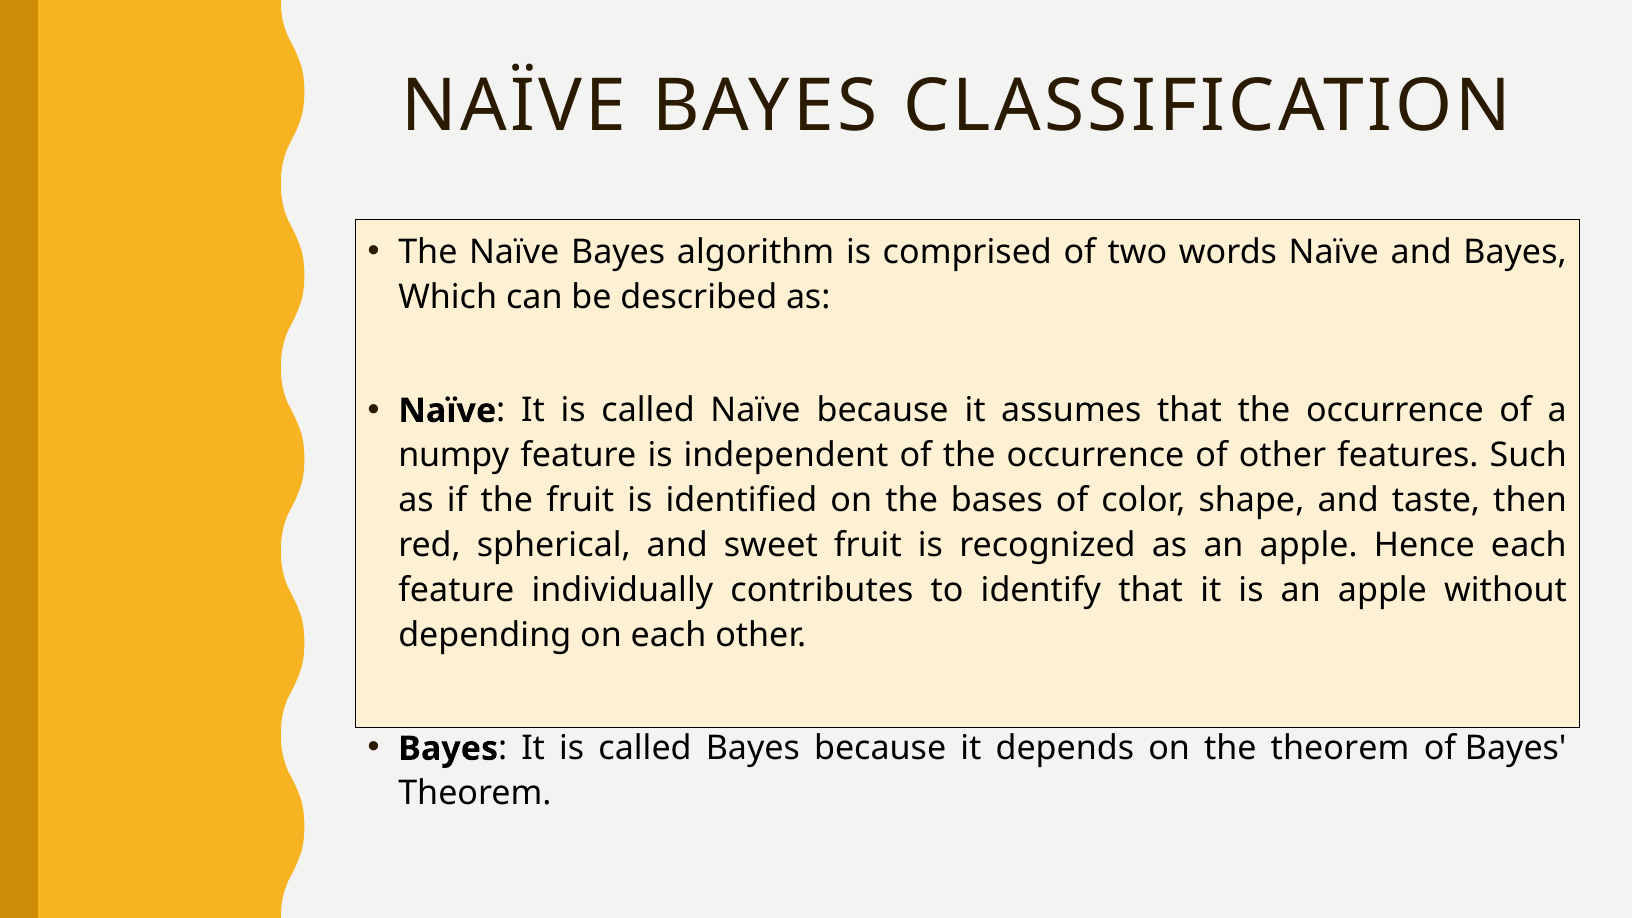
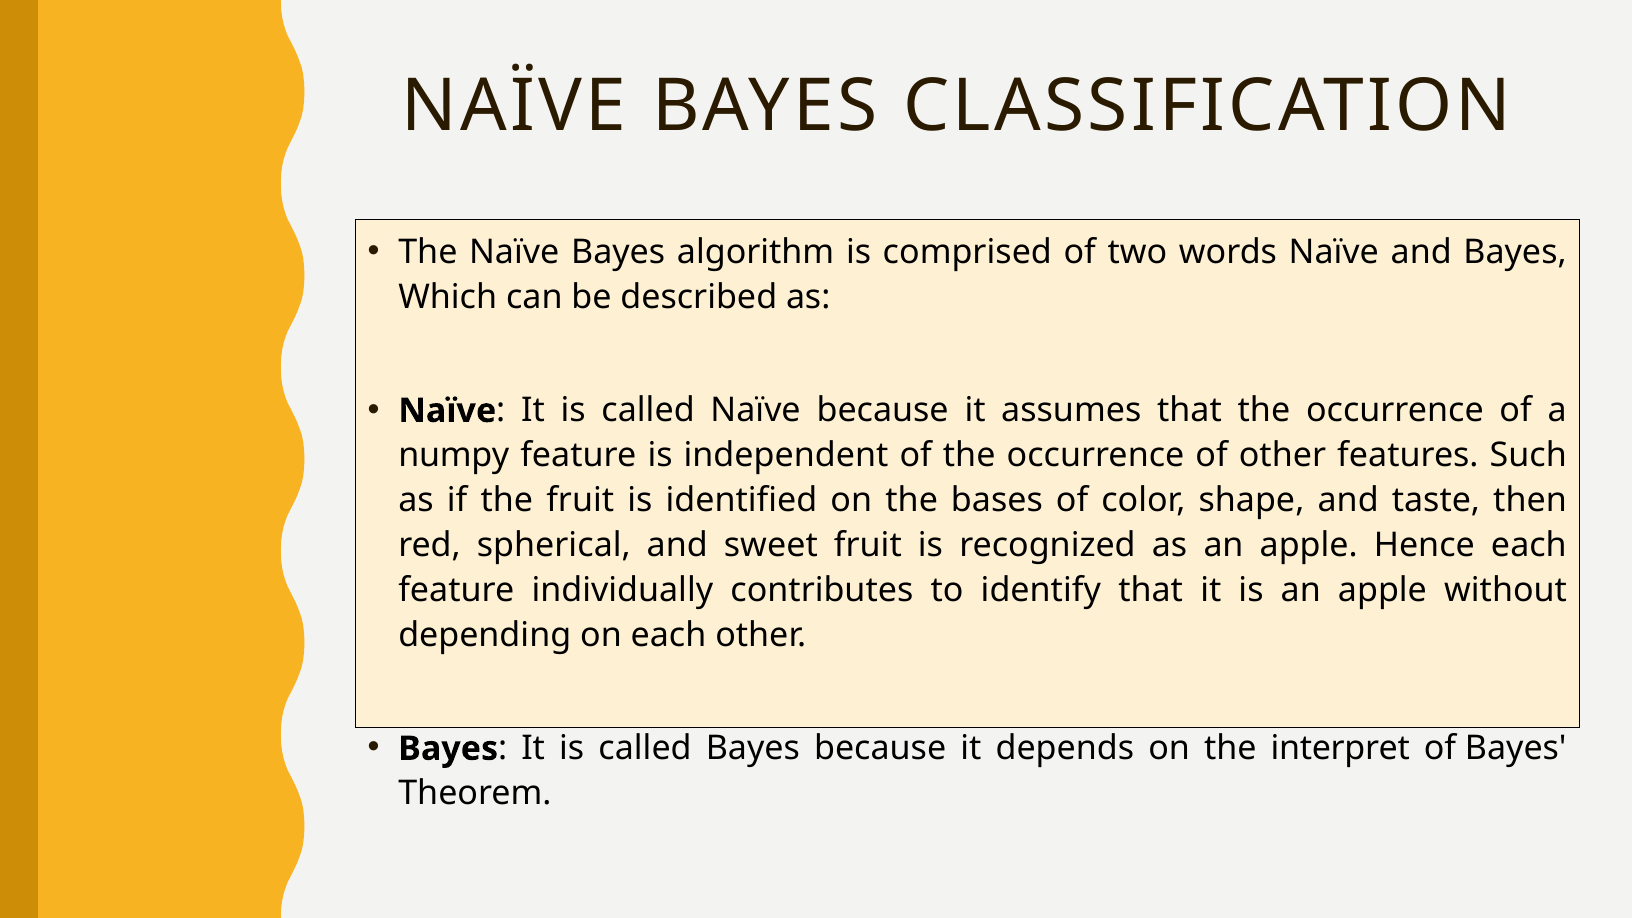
the theorem: theorem -> interpret (1340, 749)
